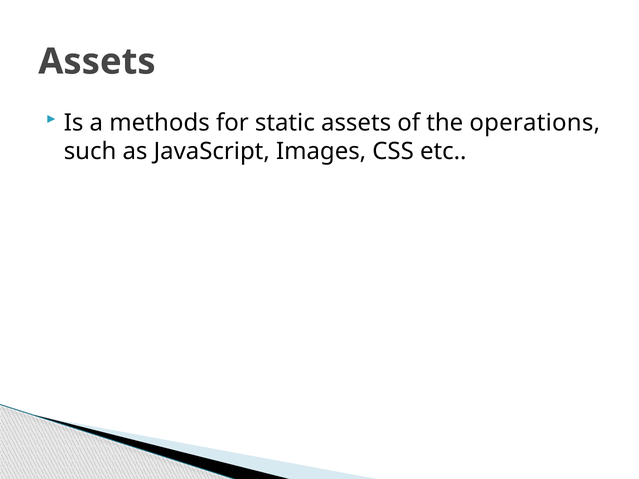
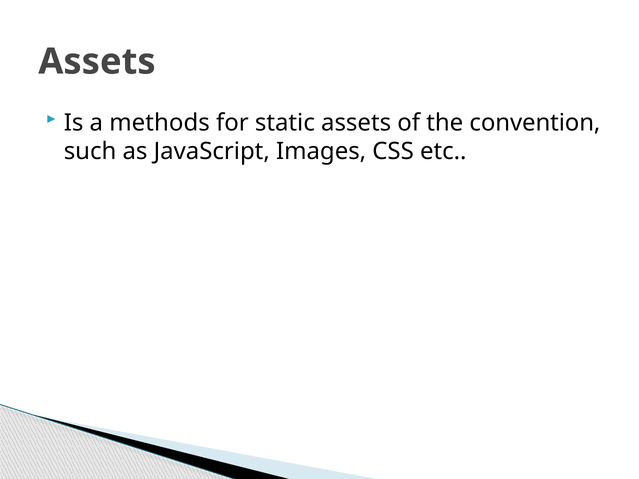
operations: operations -> convention (535, 123)
